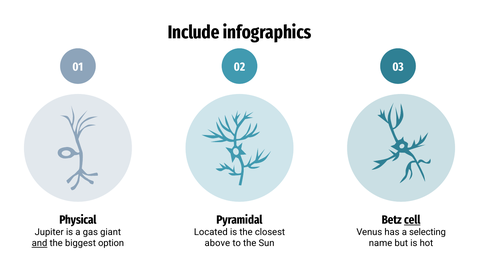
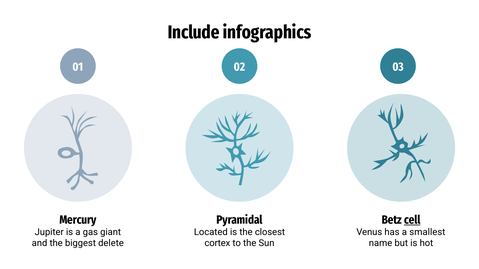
Physical: Physical -> Mercury (78, 220)
selecting: selecting -> smallest (427, 232)
above: above -> cortex (217, 244)
and underline: present -> none (40, 244)
option: option -> delete (111, 244)
